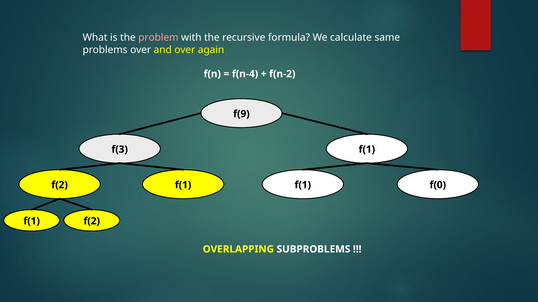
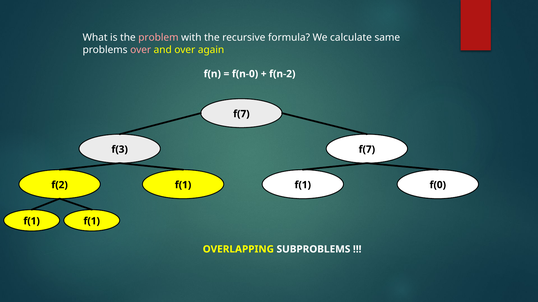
over colour: white -> pink (141, 50)
f(n-4: f(n-4 -> f(n-0 (245, 74)
f(9: f(9 -> f(7 (241, 114)
f(3 f(1: f(1 -> f(7 (367, 150)
f(2: f(2 -> f(1 (92, 221)
